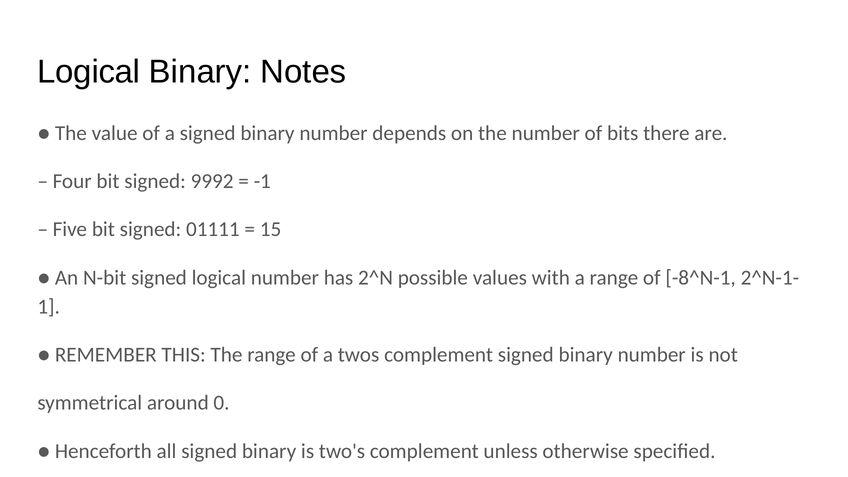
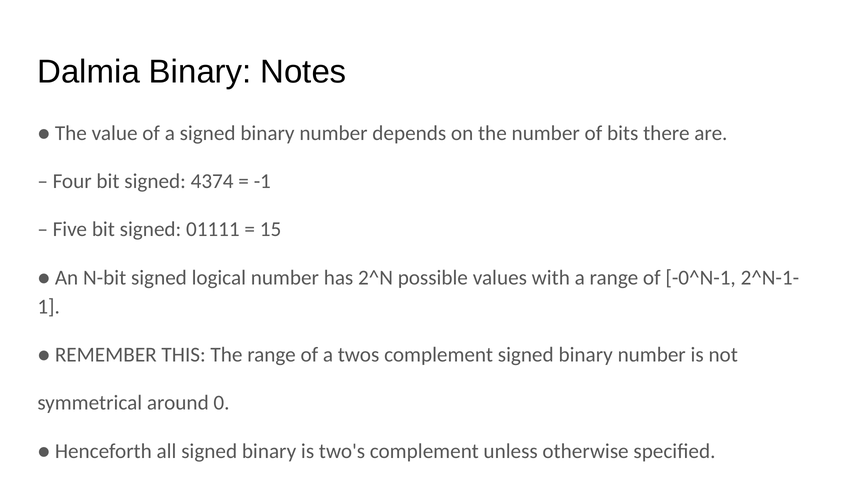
Logical: Logical -> Dalmia (89, 72)
9992: 9992 -> 4374 (212, 181)
-8^N-1: -8^N-1 -> -0^N-1 (701, 278)
